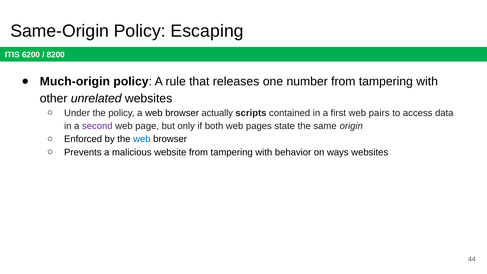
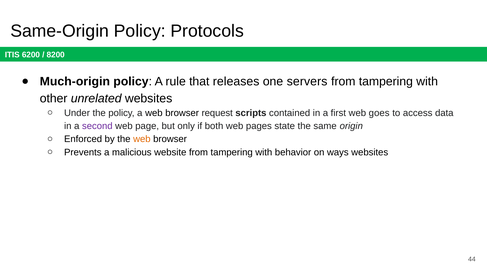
Escaping: Escaping -> Protocols (207, 31)
number: number -> servers (307, 82)
actually: actually -> request (217, 113)
pairs: pairs -> goes (379, 113)
web colour: blue -> orange (142, 139)
